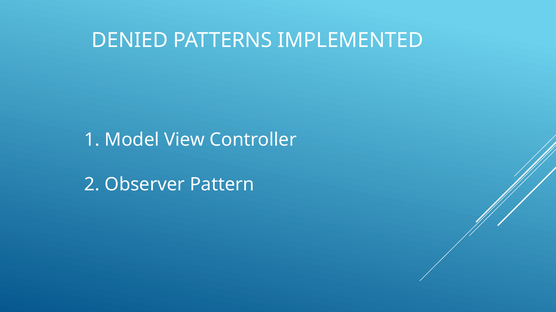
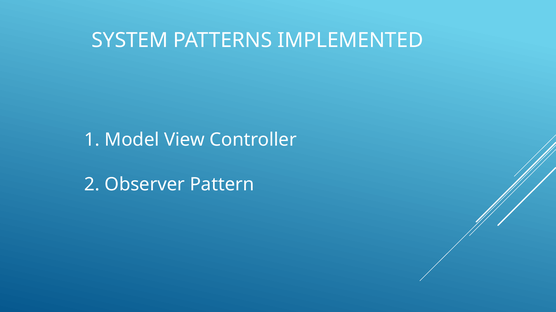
DENIED: DENIED -> SYSTEM (130, 41)
